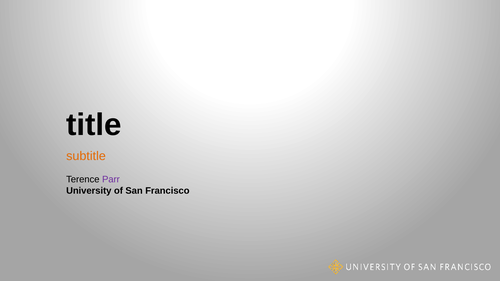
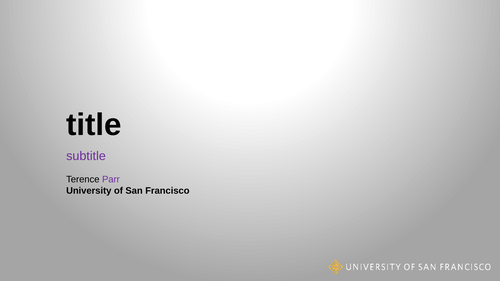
subtitle colour: orange -> purple (86, 156)
